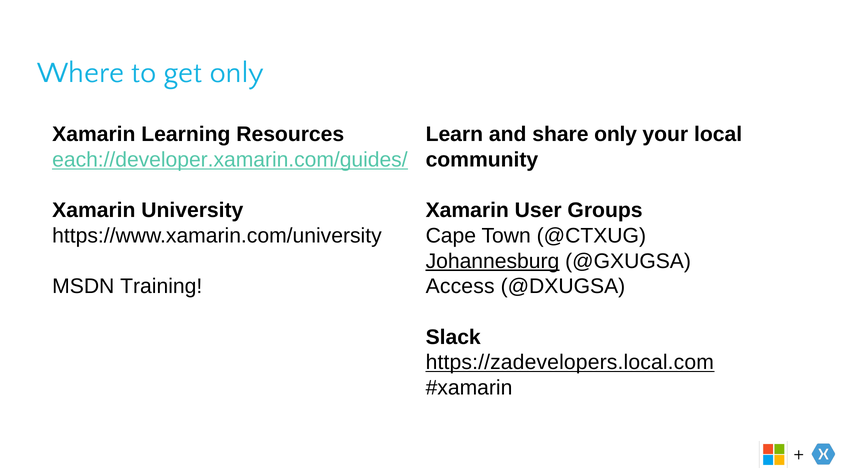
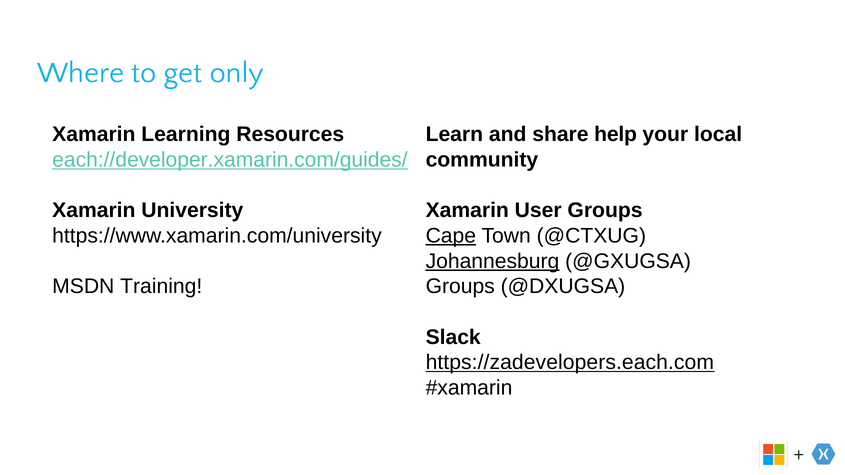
share only: only -> help (616, 135)
Cape underline: none -> present (451, 236)
Access: Access -> Groups (460, 287)
https://zadevelopers.local.com: https://zadevelopers.local.com -> https://zadevelopers.each.com (570, 363)
